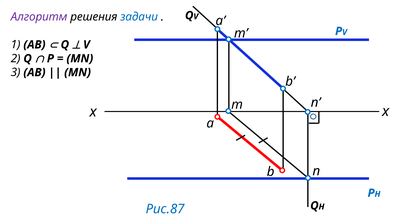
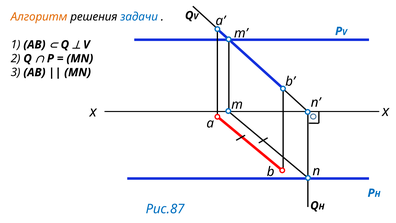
Алгоритм colour: purple -> orange (39, 17)
